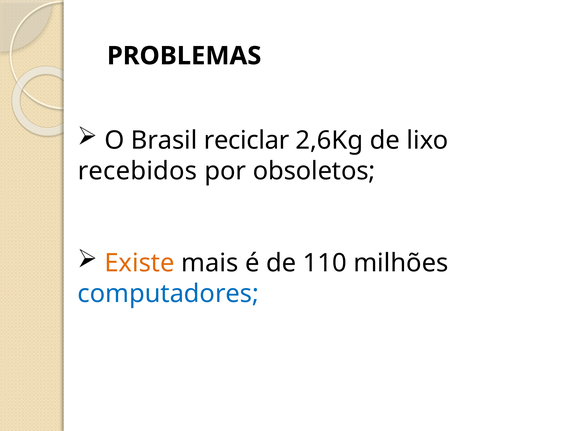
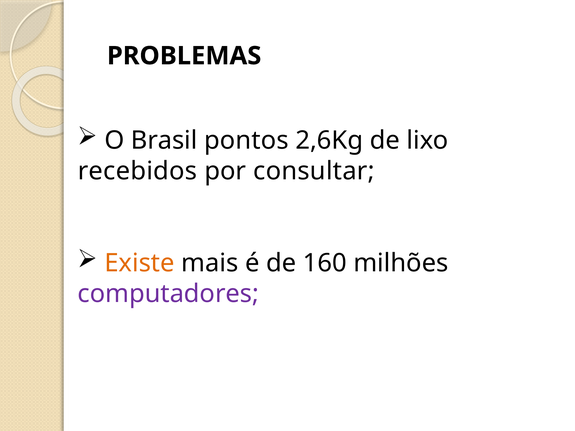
reciclar: reciclar -> pontos (246, 140)
obsoletos: obsoletos -> consultar (314, 171)
110: 110 -> 160 (325, 263)
computadores colour: blue -> purple (168, 294)
